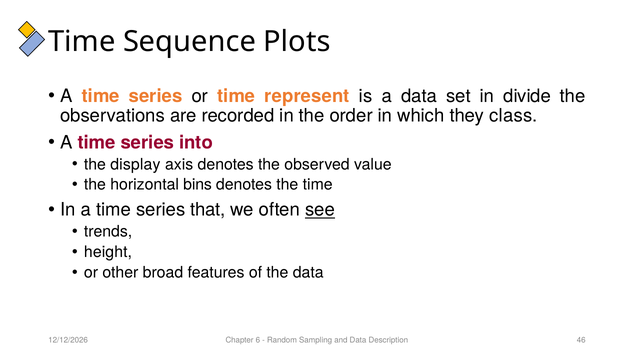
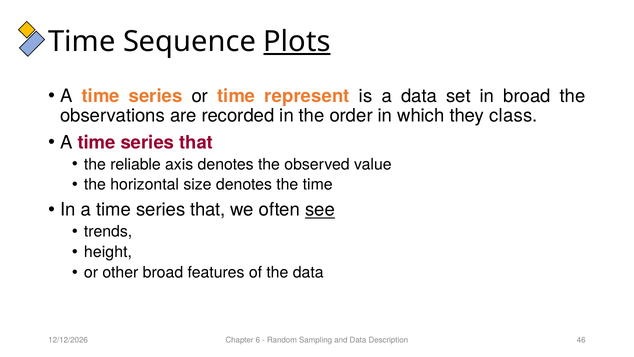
Plots underline: none -> present (297, 41)
in divide: divide -> broad (527, 96)
into: into -> that (196, 142)
display: display -> reliable (136, 164)
bins: bins -> size (197, 185)
